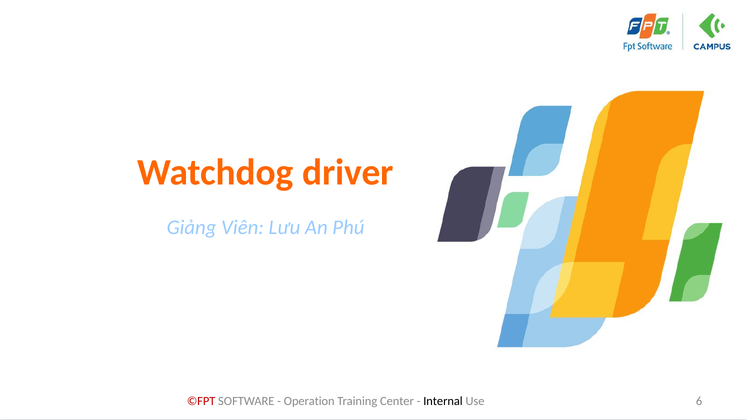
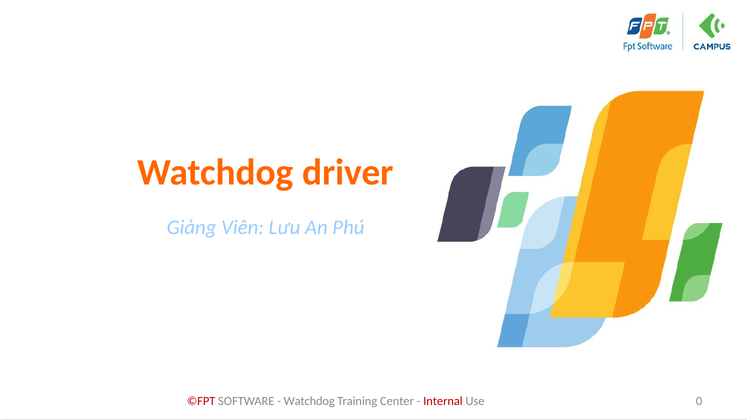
Operation: Operation -> Watchdog (309, 401)
Internal colour: black -> red (443, 401)
6: 6 -> 0 (699, 401)
